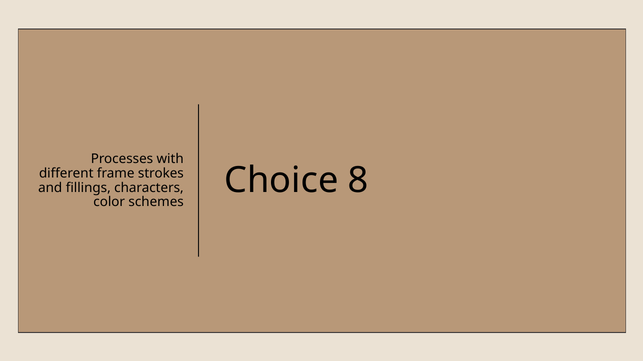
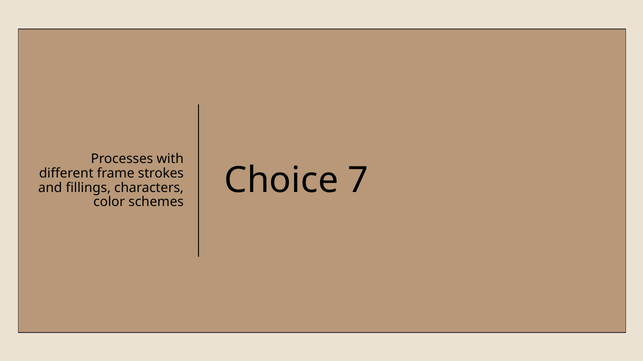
8: 8 -> 7 (358, 181)
